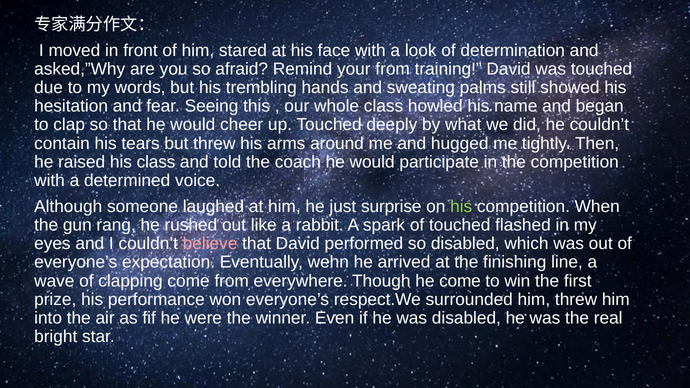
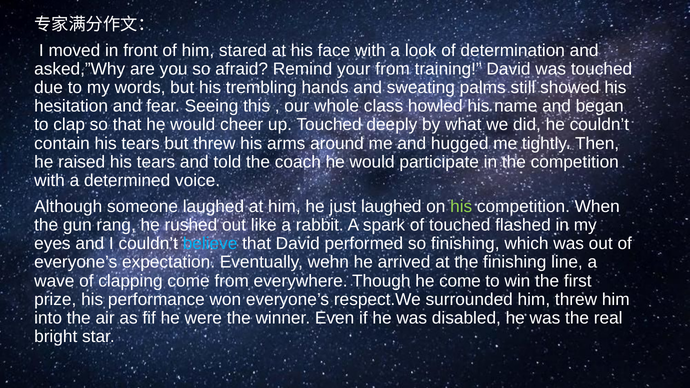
raised his class: class -> tears (156, 162)
just surprise: surprise -> laughed (391, 206)
believe colour: pink -> light blue (210, 244)
so disabled: disabled -> finishing (465, 244)
